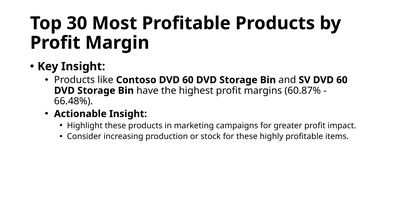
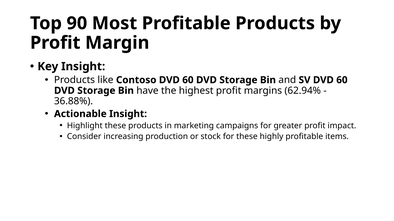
30: 30 -> 90 (77, 23)
60.87%: 60.87% -> 62.94% (303, 91)
66.48%: 66.48% -> 36.88% (74, 101)
